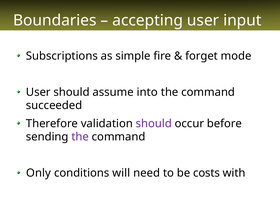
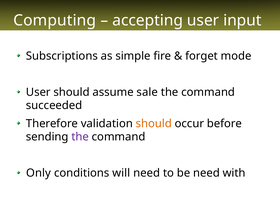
Boundaries: Boundaries -> Computing (55, 20)
into: into -> sale (147, 92)
should colour: purple -> orange (154, 124)
be costs: costs -> need (206, 173)
